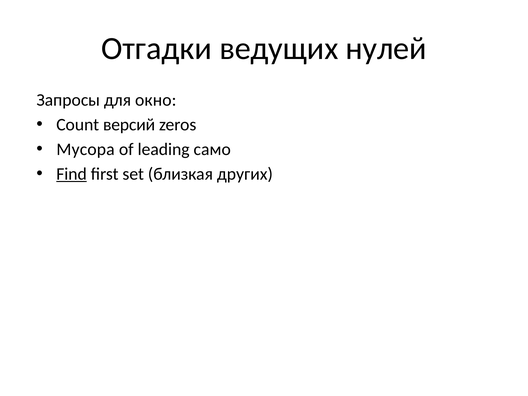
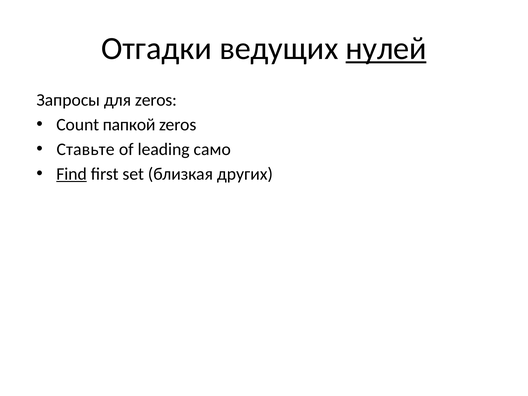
нулей underline: none -> present (386, 48)
для окно: окно -> zeros (156, 100)
версий: версий -> папкой (129, 125)
Мусора: Мусора -> Ставьте (86, 149)
